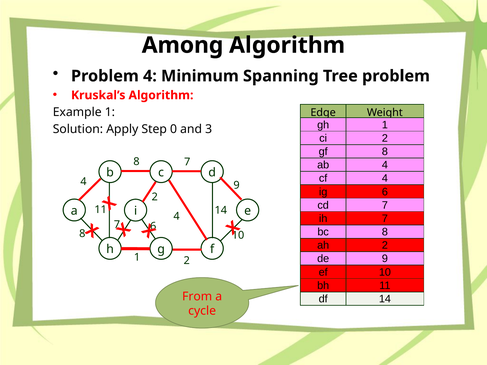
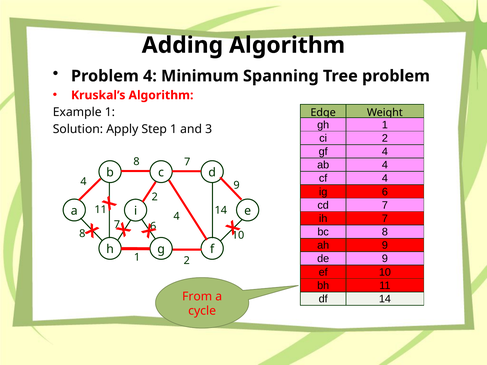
Among: Among -> Adding (182, 45)
Step 0: 0 -> 1 (174, 129)
gf 8: 8 -> 4 (385, 152)
ah 2: 2 -> 9 (385, 246)
